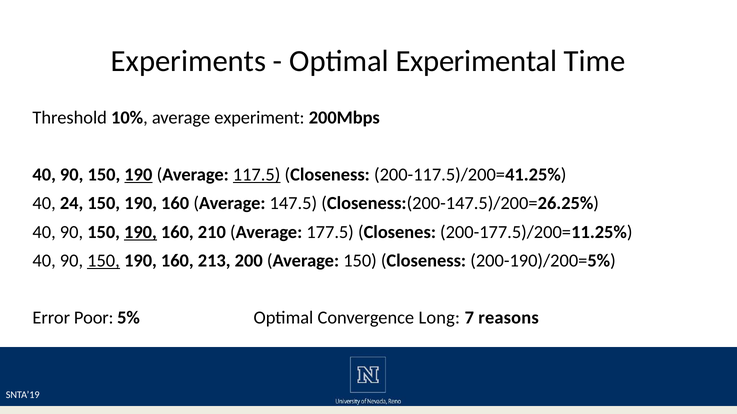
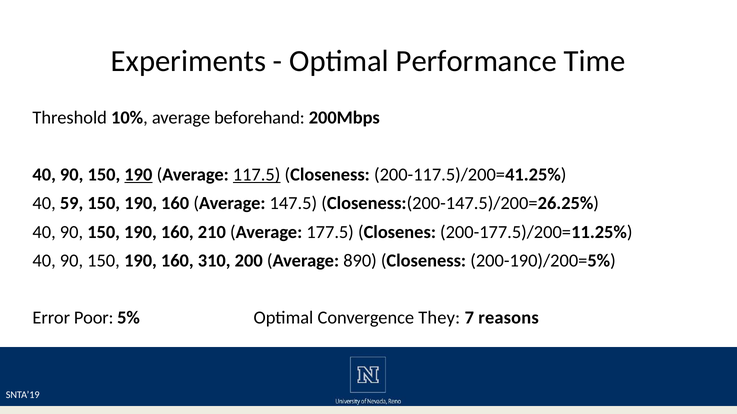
Experimental: Experimental -> Performance (476, 61)
experiment: experiment -> beforehand (259, 118)
24: 24 -> 59 (72, 204)
190 underline: present -> none (140, 232)
150 underline: present -> none (103, 261)
213: 213 -> 310 (214, 261)
Average 150: 150 -> 890 (360, 261)
Long: Long -> They (439, 318)
